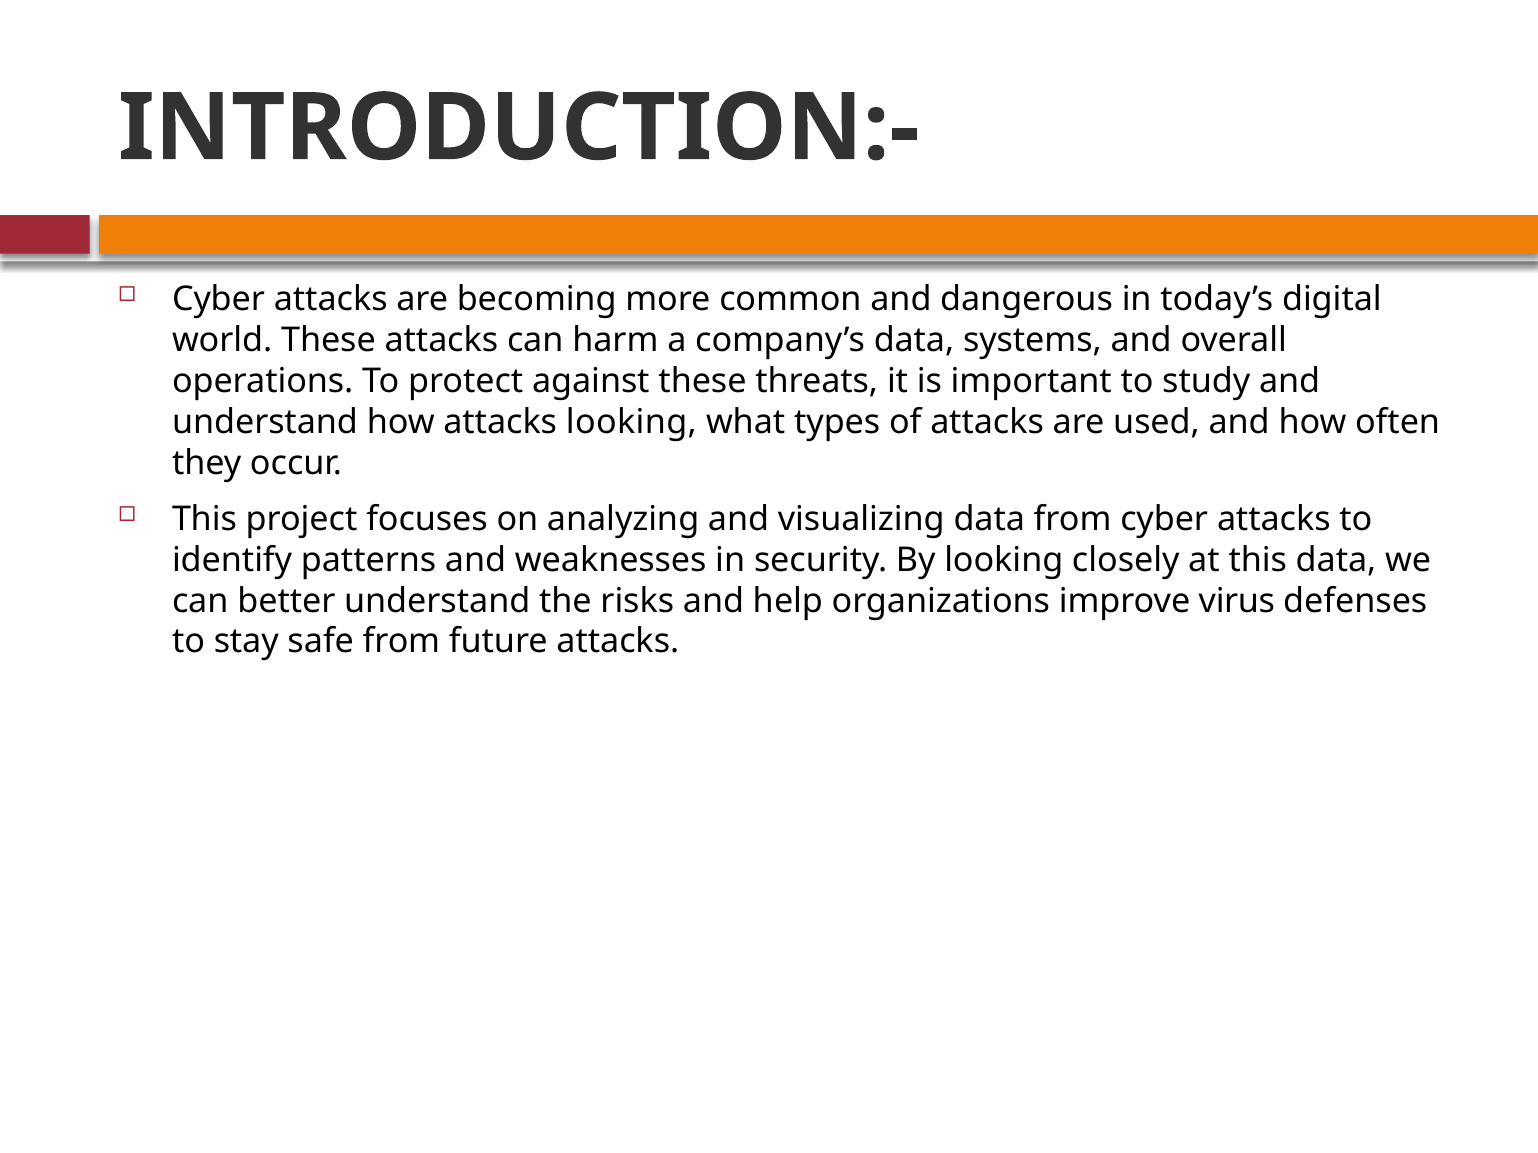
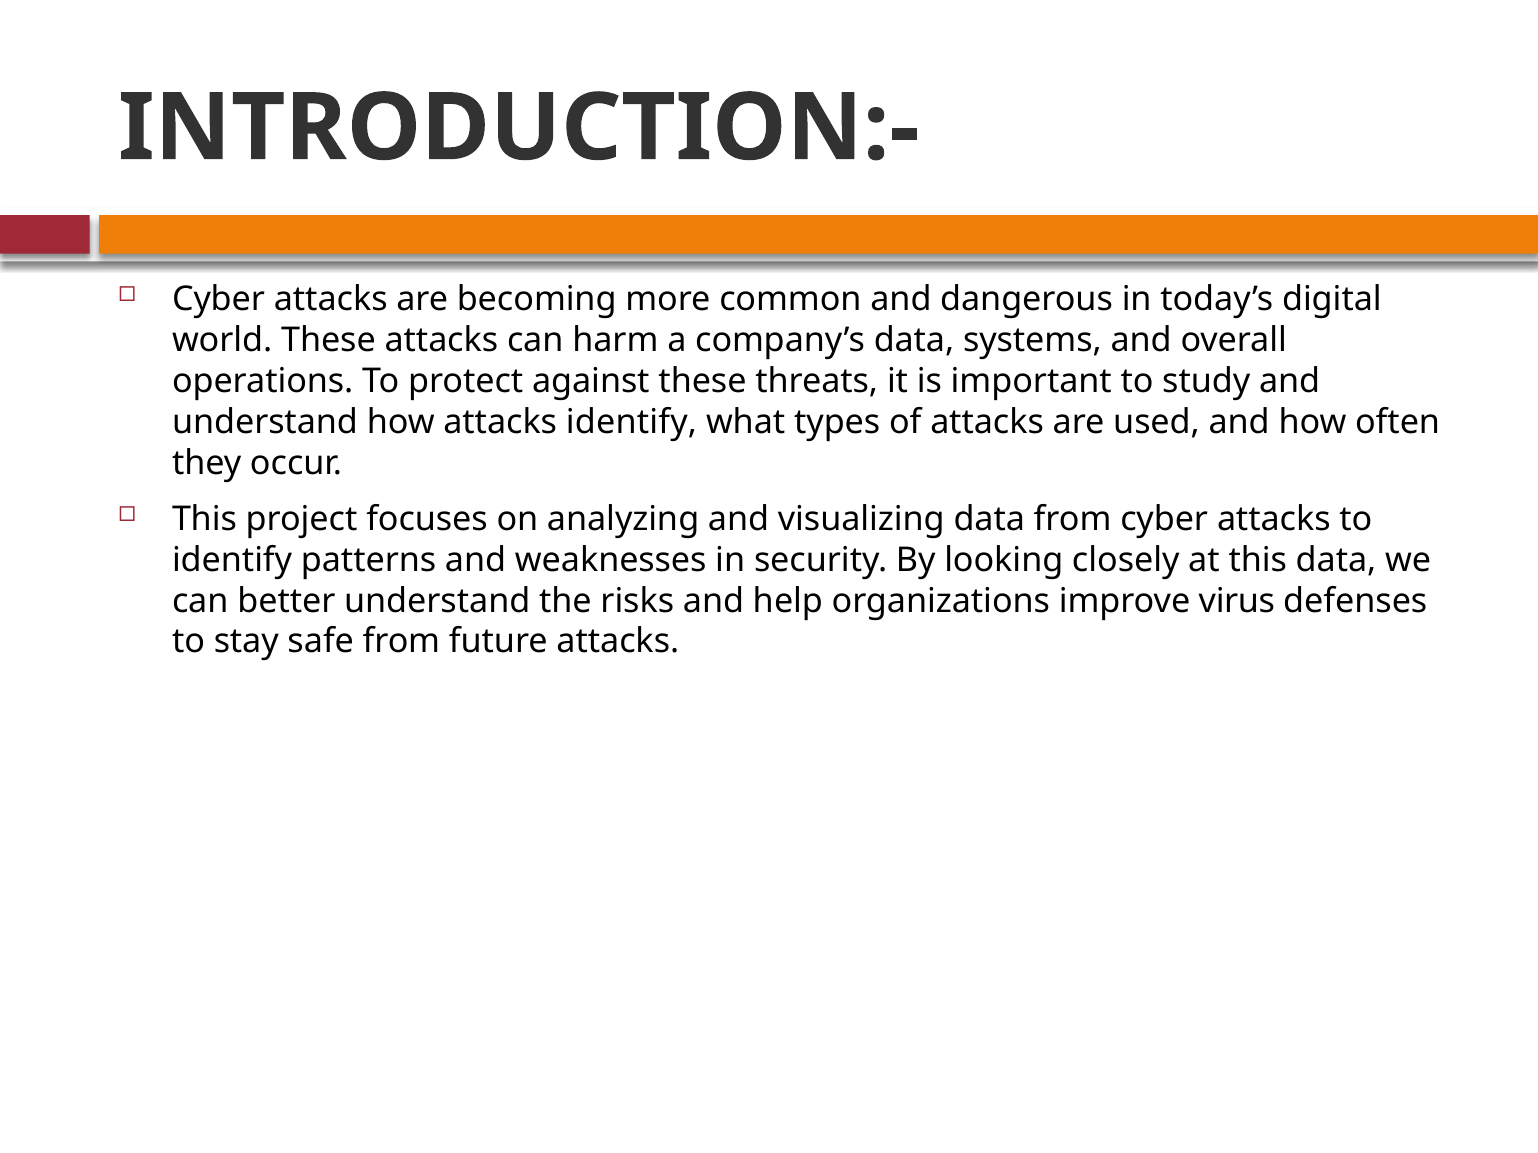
attacks looking: looking -> identify (631, 422)
